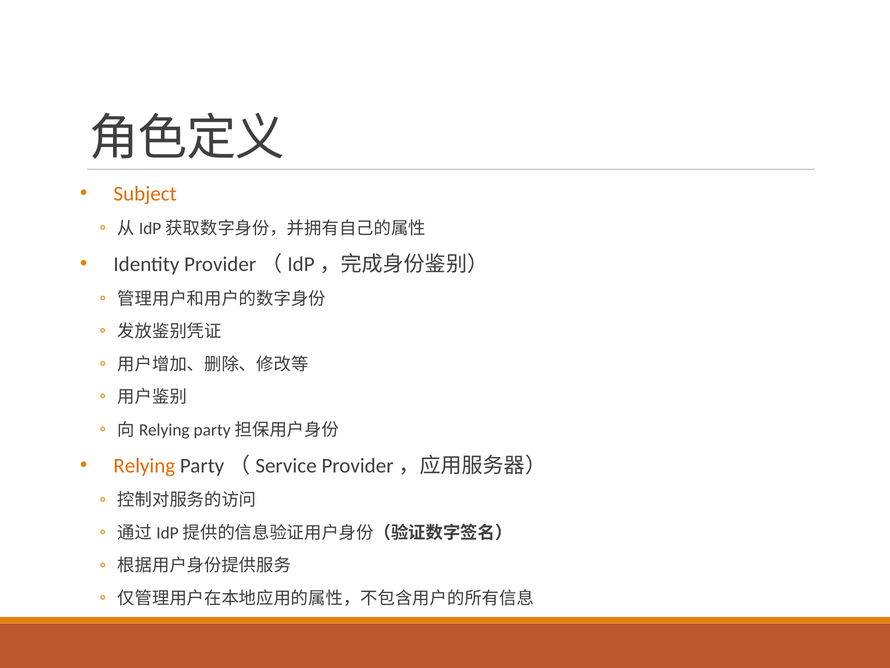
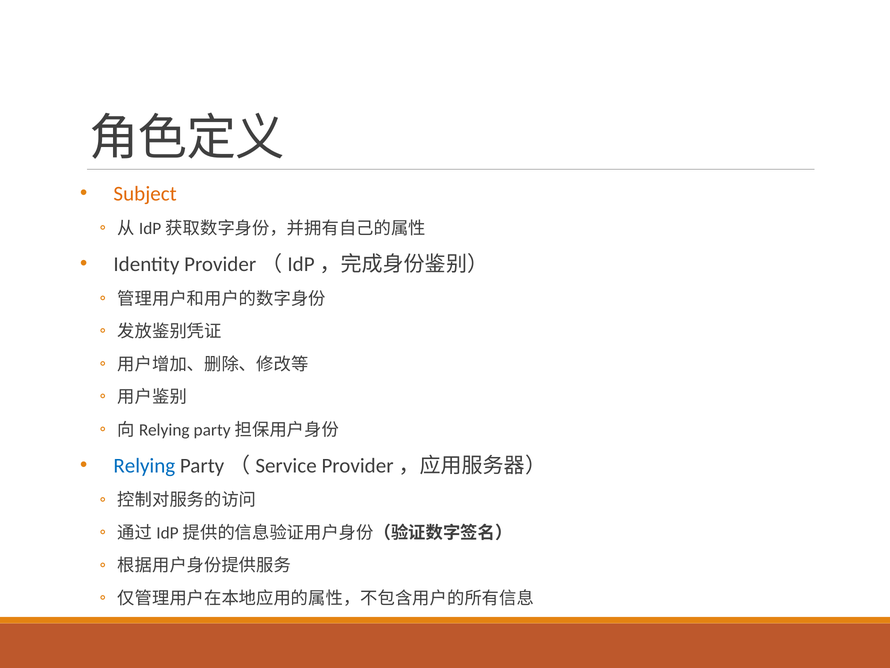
Relying colour: orange -> blue (144, 465)
